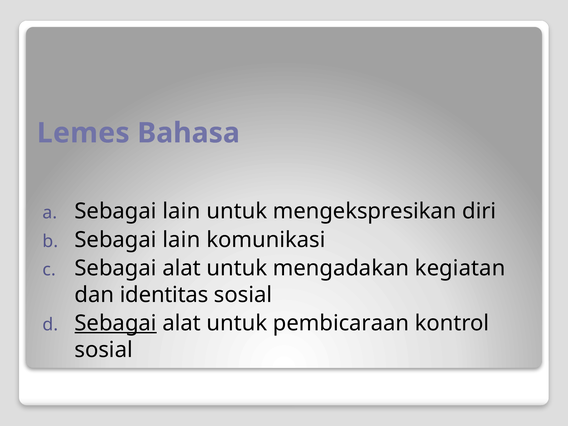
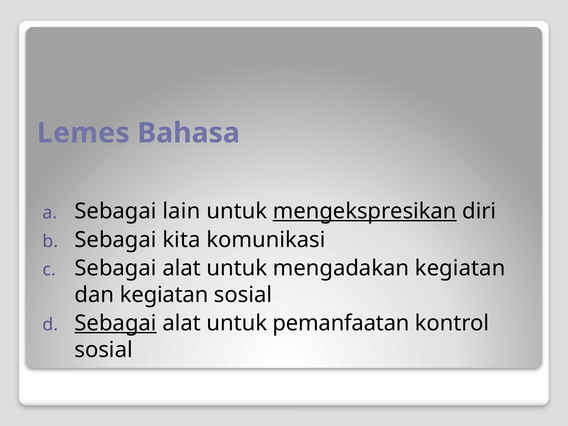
mengekspresikan underline: none -> present (365, 211)
lain: lain -> kita (181, 240)
dan identitas: identitas -> kegiatan (164, 295)
pembicaraan: pembicaraan -> pemanfaatan (341, 323)
